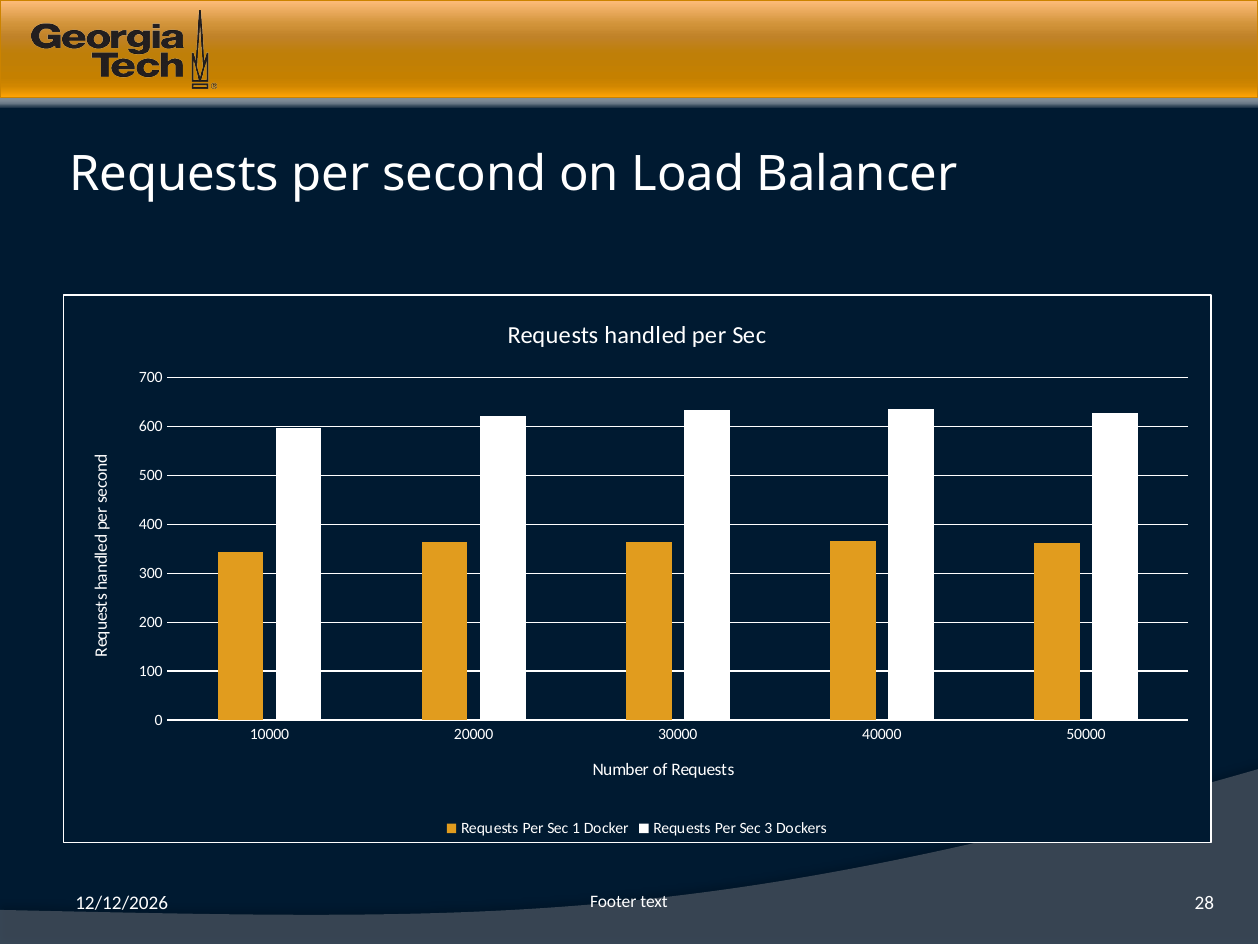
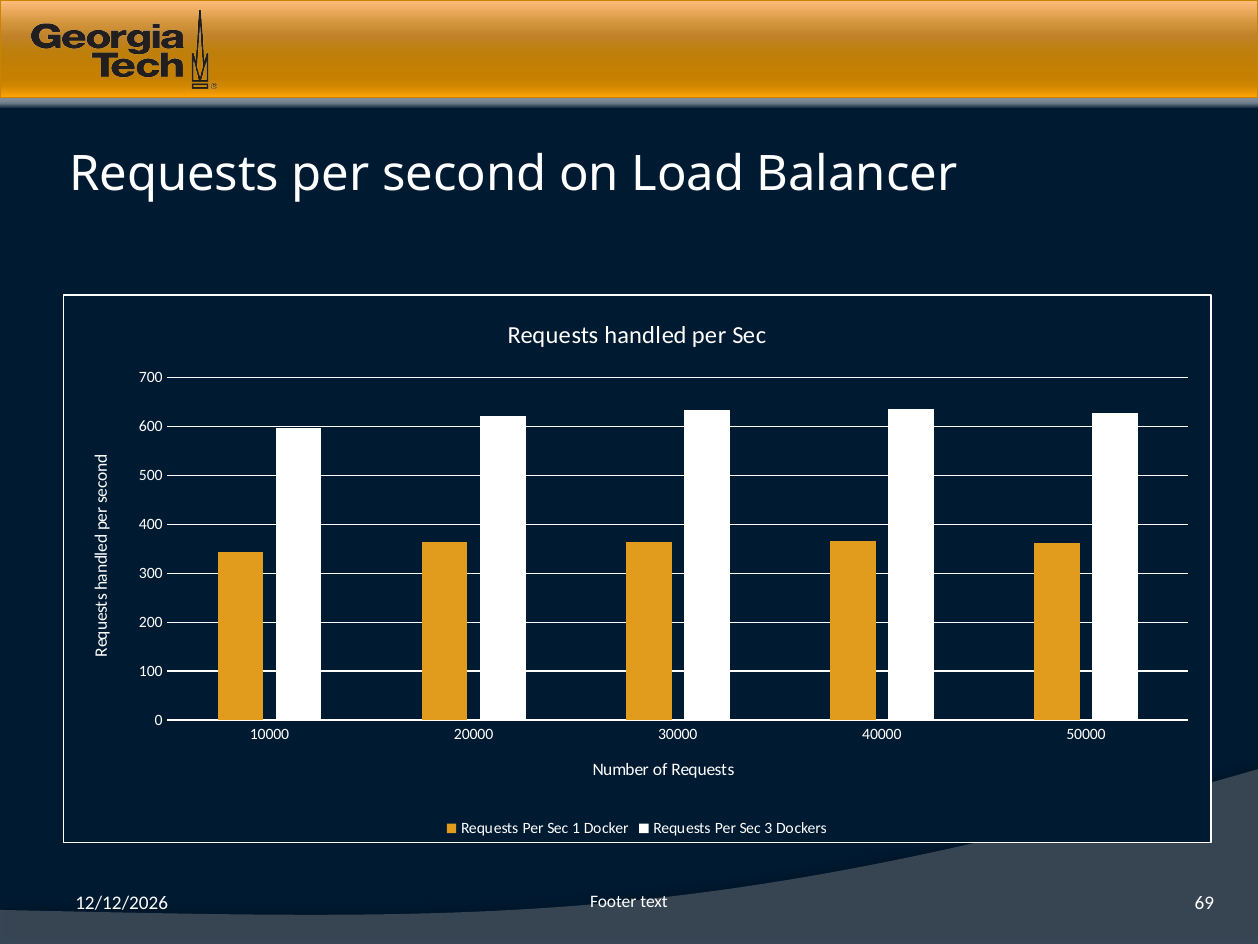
28: 28 -> 69 (1204, 903)
